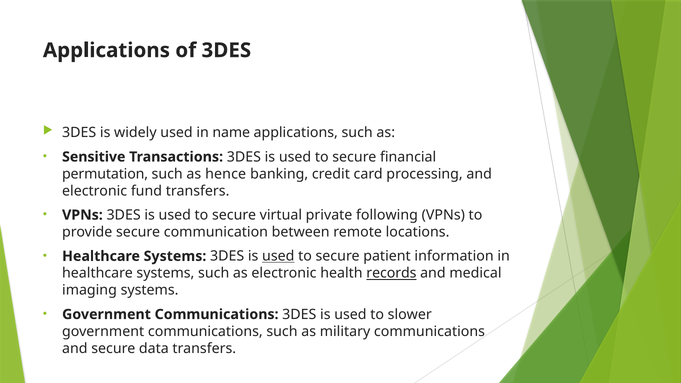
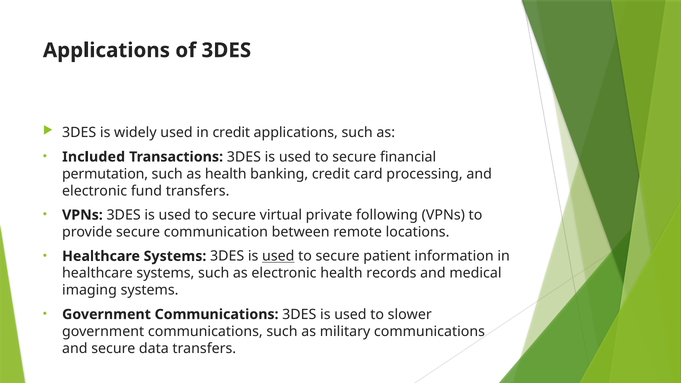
in name: name -> credit (231, 133)
Sensitive: Sensitive -> Included (94, 157)
as hence: hence -> health (226, 174)
records underline: present -> none (391, 273)
